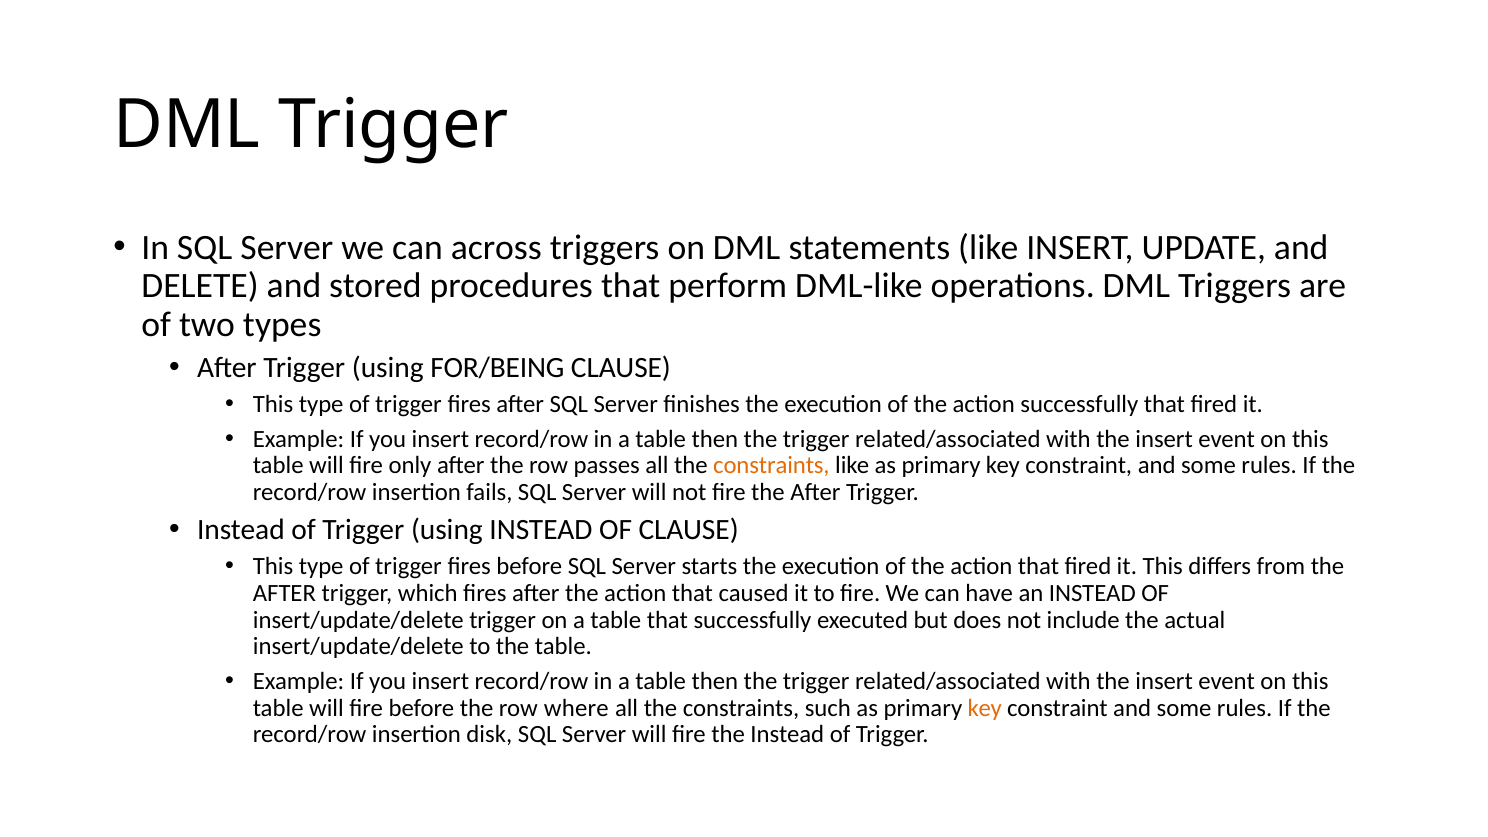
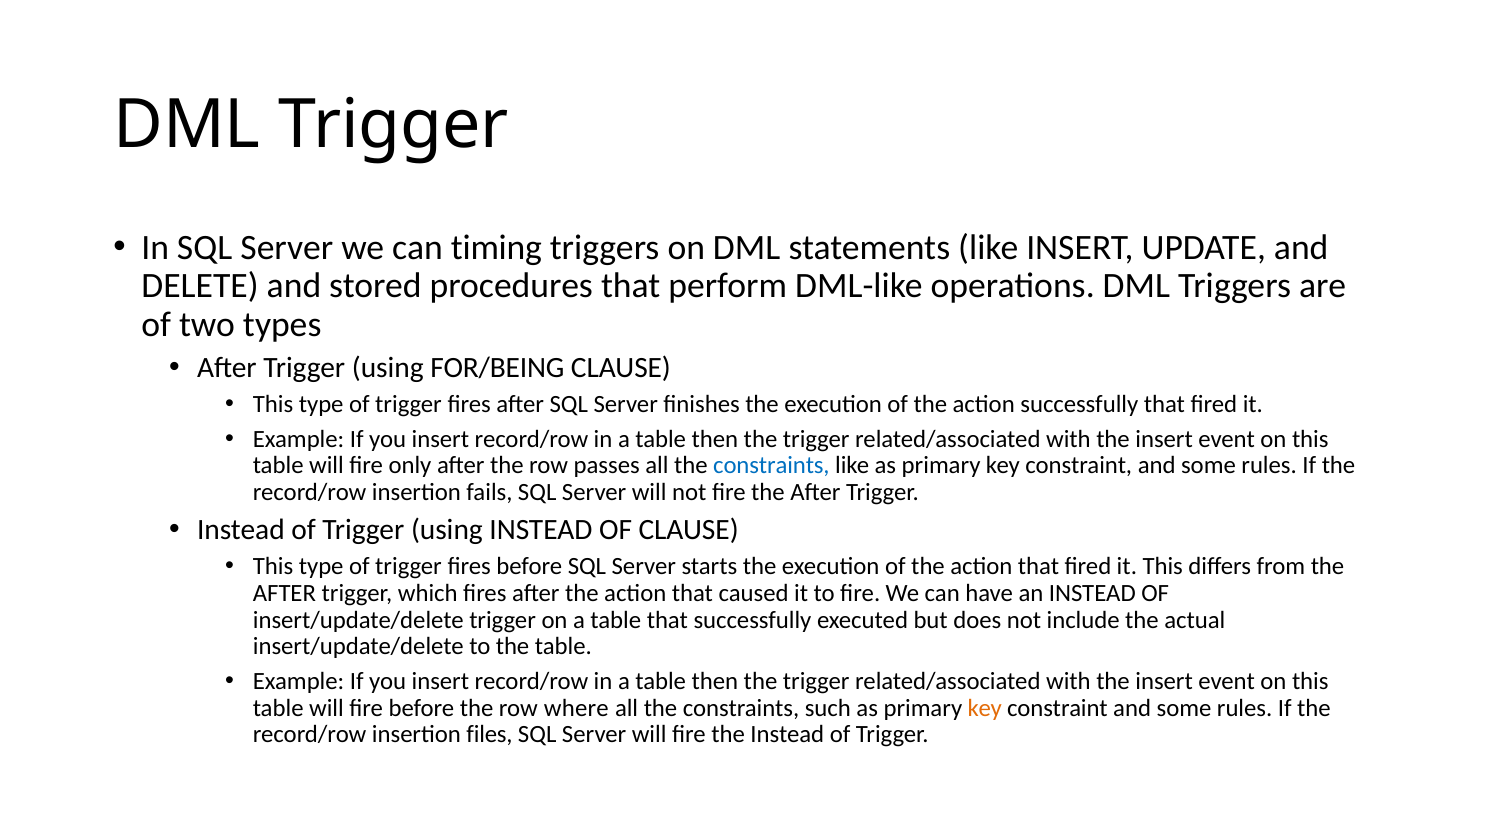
across: across -> timing (496, 247)
constraints colour: orange -> blue (771, 466)
disk: disk -> files (489, 735)
